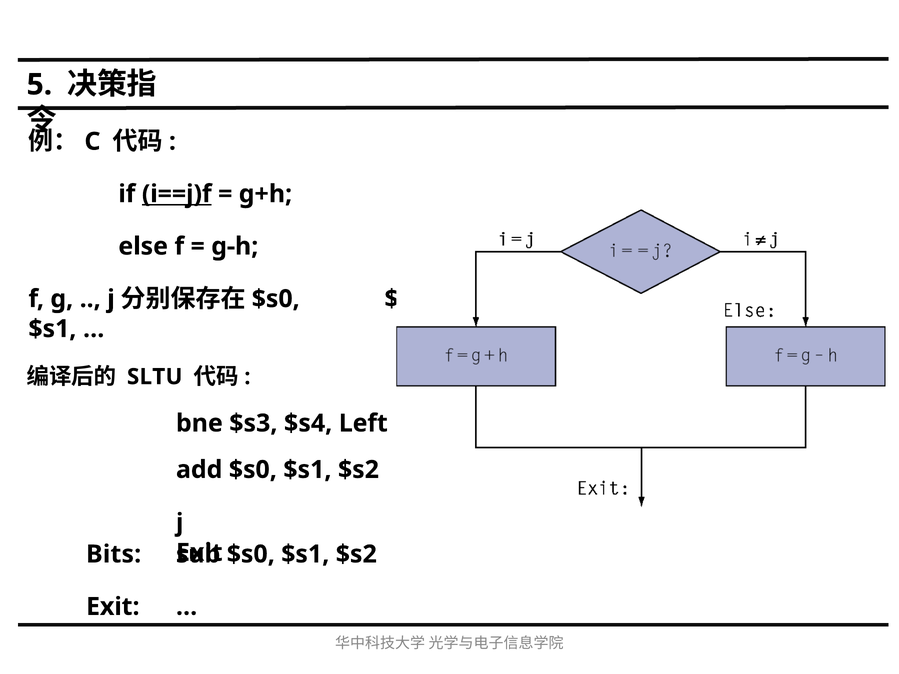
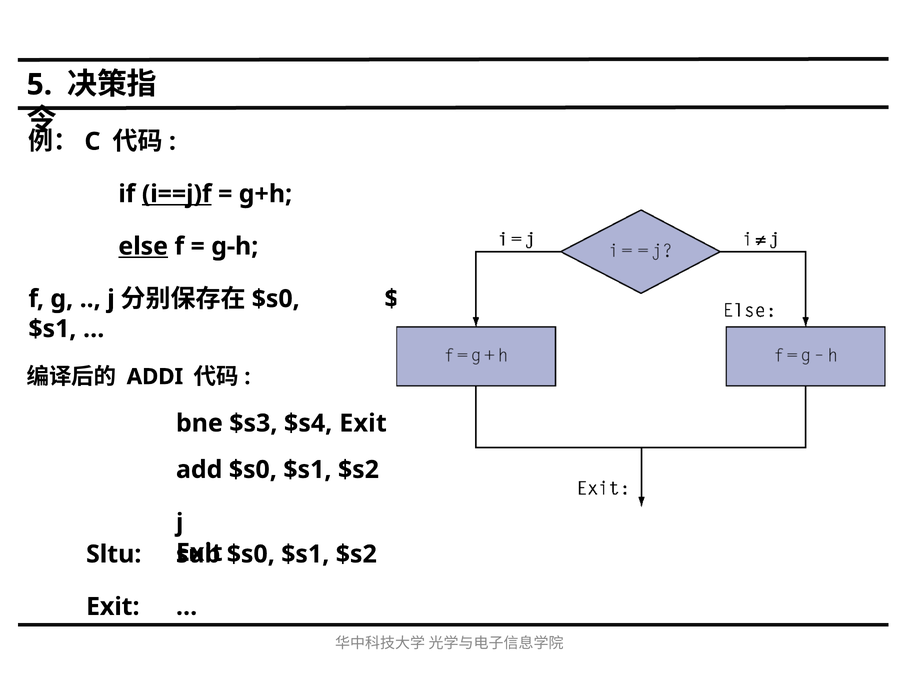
else underline: none -> present (143, 246)
SLTU: SLTU -> ADDI (155, 377)
$s4 Left: Left -> Exit (363, 423)
Bits: Bits -> Sltu (114, 554)
